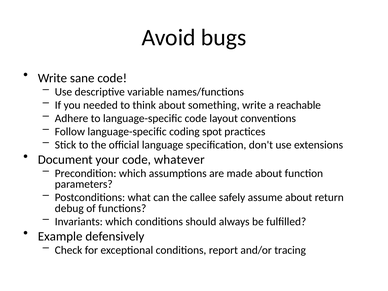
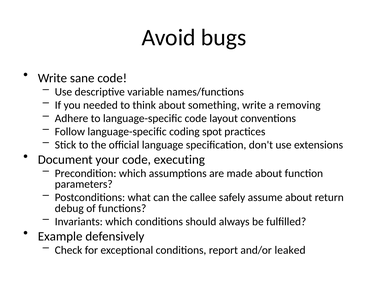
reachable: reachable -> removing (299, 105)
whatever: whatever -> executing (179, 160)
tracing: tracing -> leaked (290, 250)
